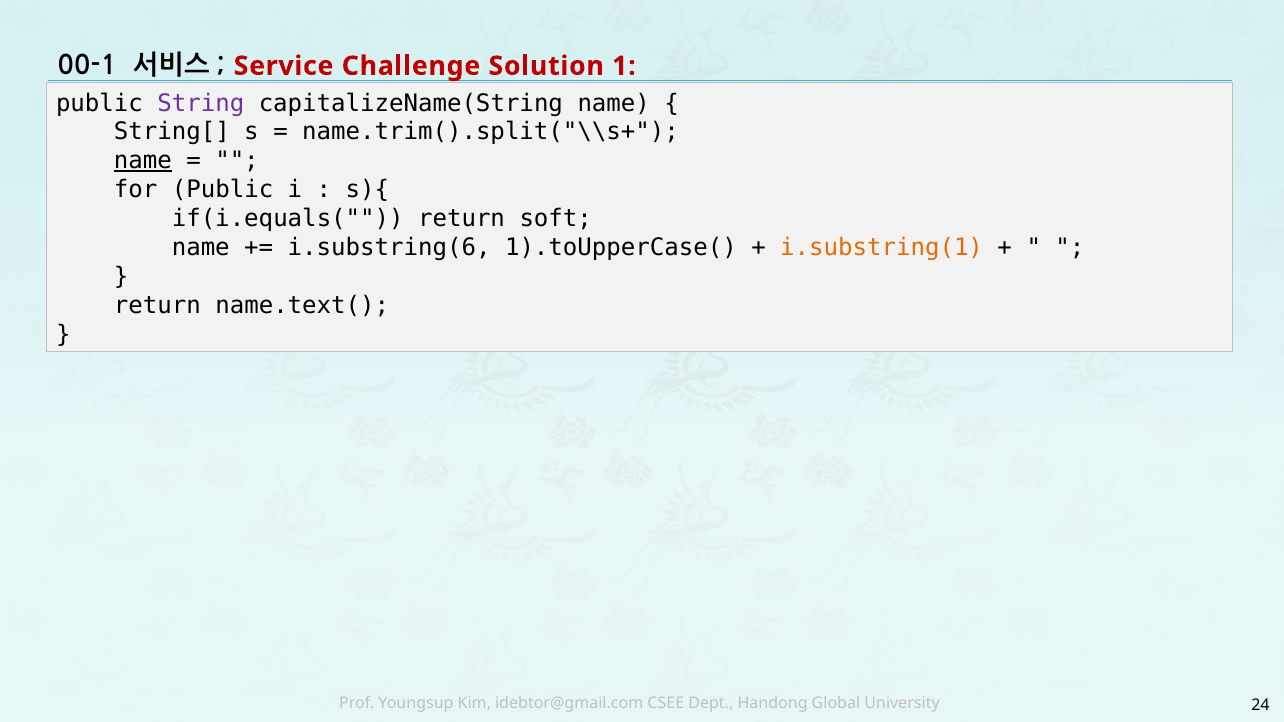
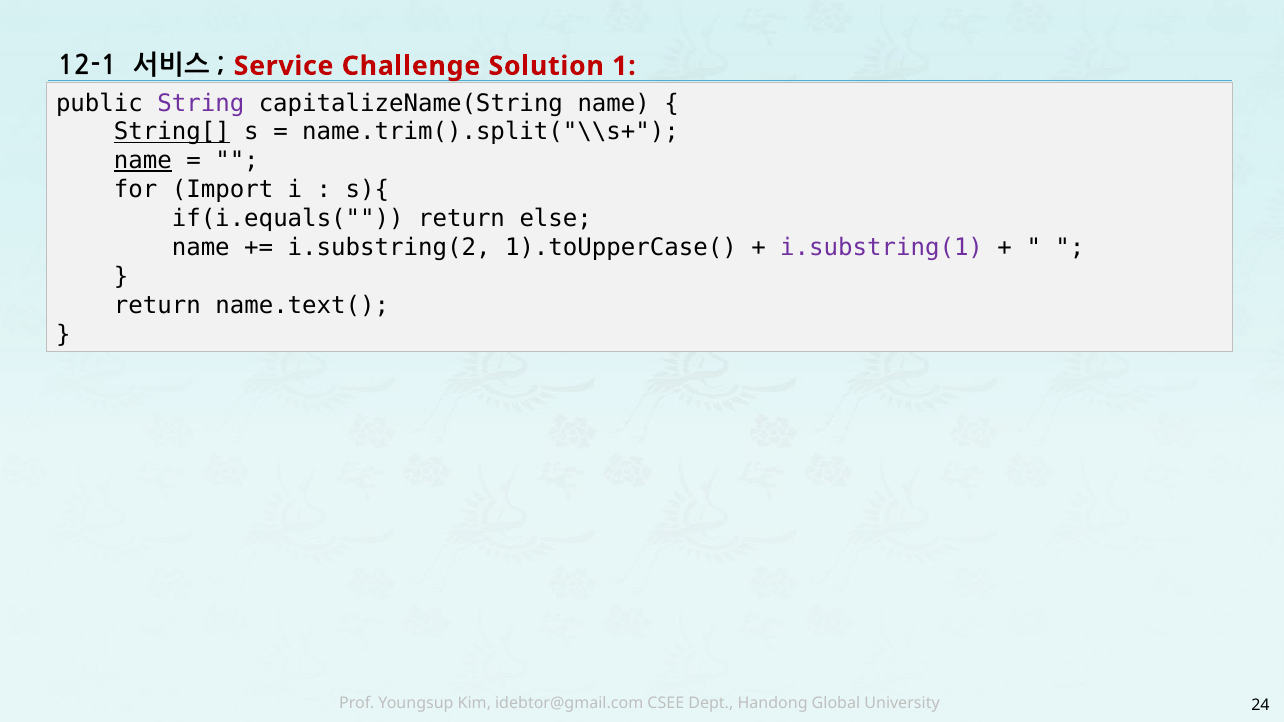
00-1: 00-1 -> 12-1 (87, 66)
String[ underline: none -> present (172, 132)
for Public: Public -> Import (223, 190)
soft: soft -> else (556, 219)
i.substring(6: i.substring(6 -> i.substring(2 (389, 248)
i.substring(1 colour: orange -> purple (882, 248)
